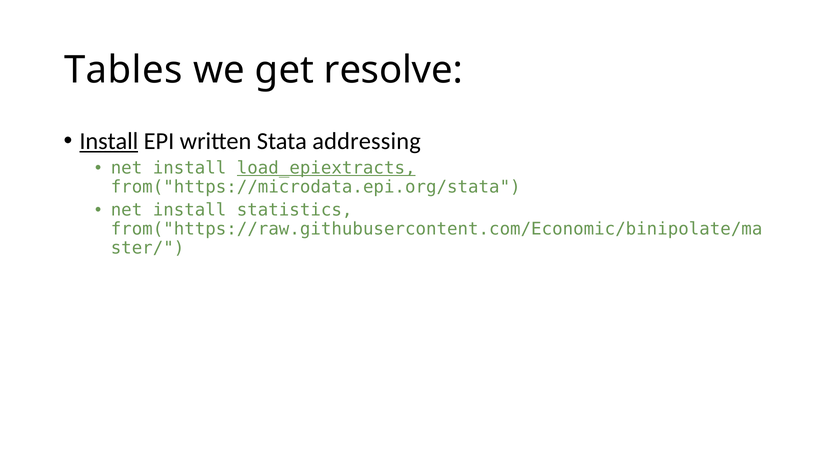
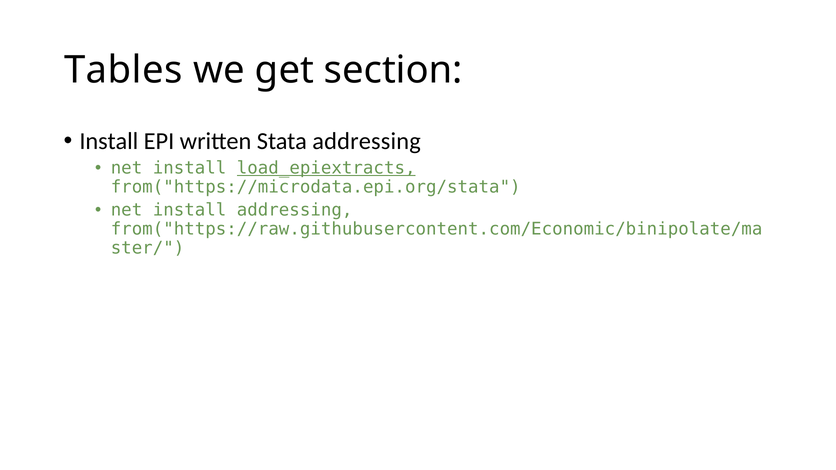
resolve: resolve -> section (393, 70)
Install underline: present -> none (109, 141)
install statistics: statistics -> addressing (295, 210)
